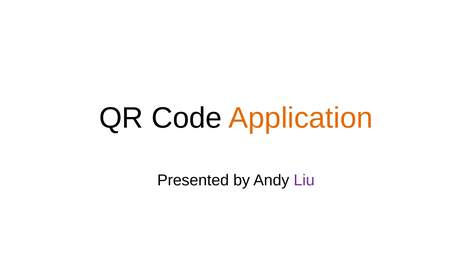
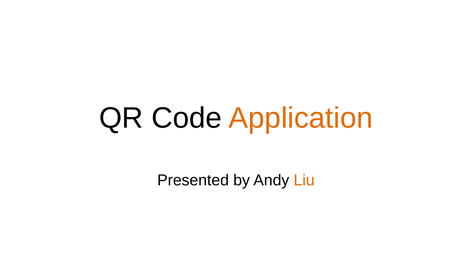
Liu colour: purple -> orange (304, 180)
